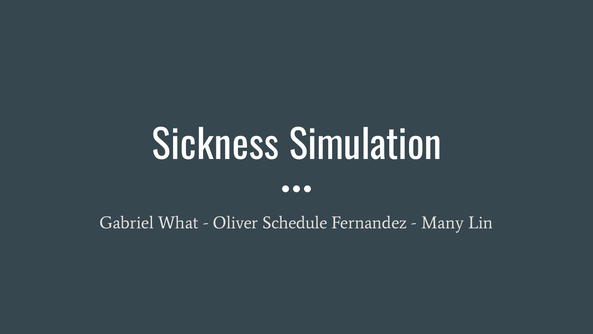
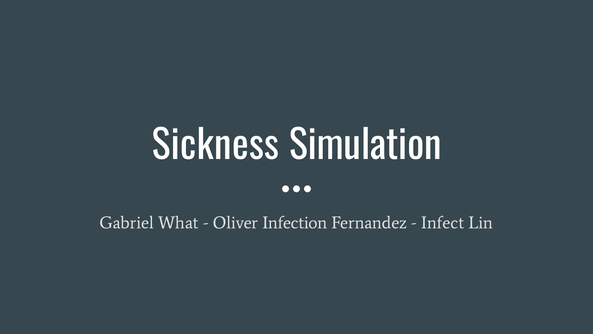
Schedule: Schedule -> Infection (295, 223)
Many: Many -> Infect (443, 223)
